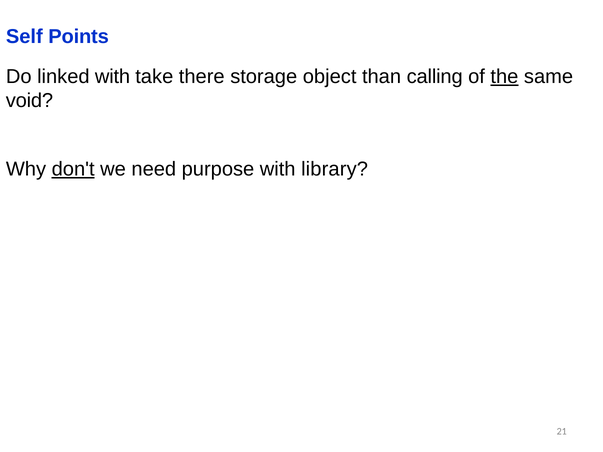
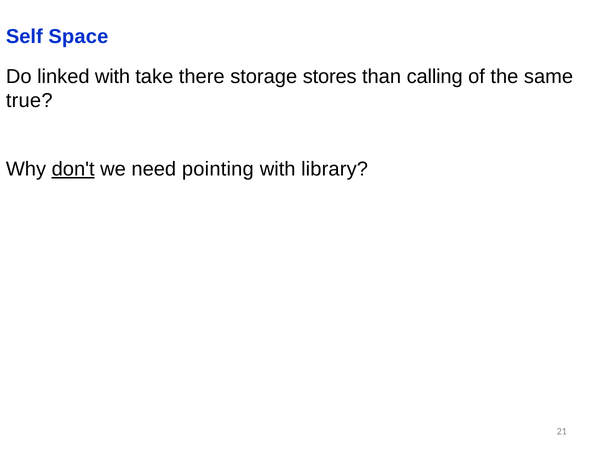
Points: Points -> Space (78, 37)
object: object -> stores (330, 77)
the underline: present -> none (504, 77)
void: void -> true (29, 101)
purpose: purpose -> pointing (218, 169)
